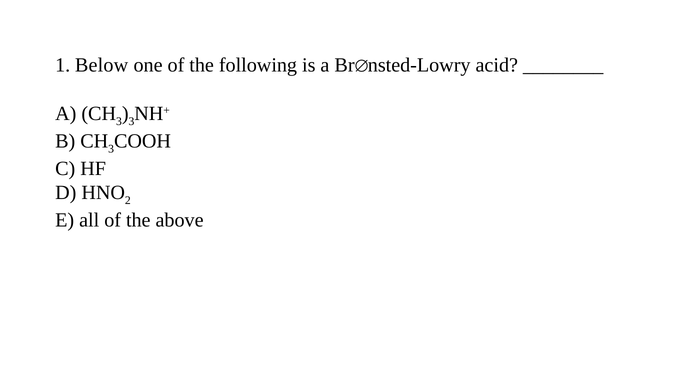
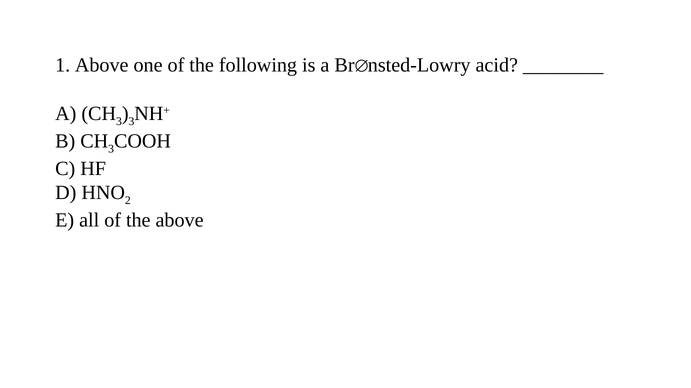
1 Below: Below -> Above (102, 65)
